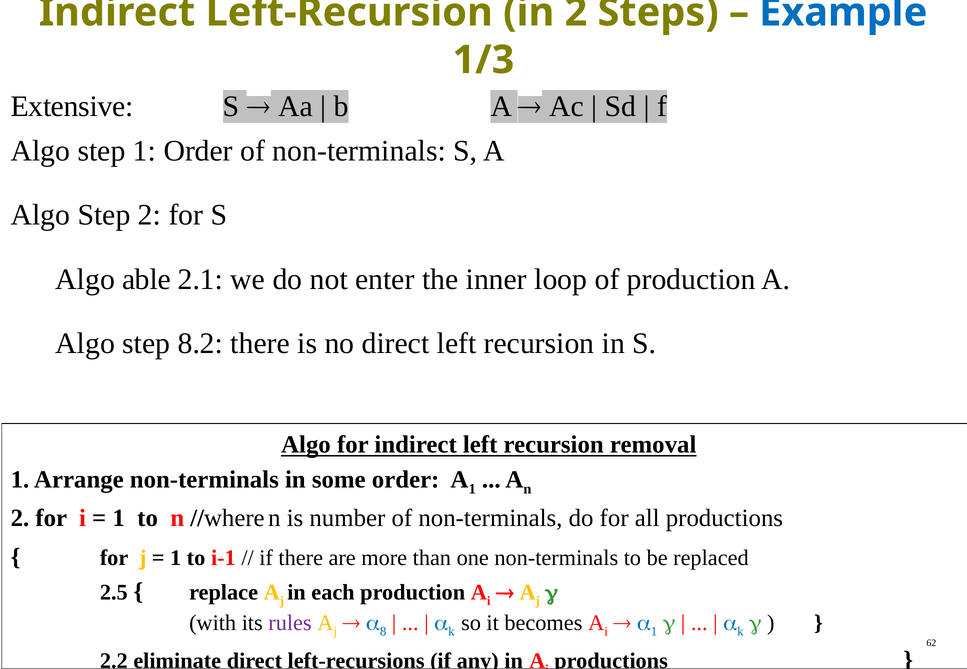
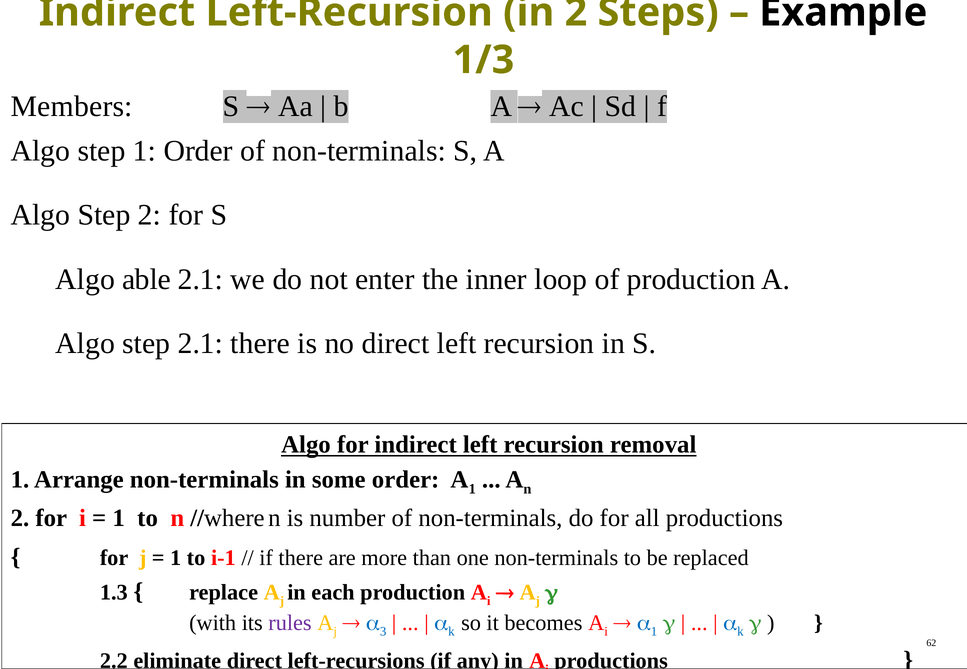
Example colour: blue -> black (843, 12)
Extensive: Extensive -> Members (72, 107)
step 8.2: 8.2 -> 2.1 (200, 344)
2.5: 2.5 -> 1.3 (114, 593)
8: 8 -> 3 (383, 632)
